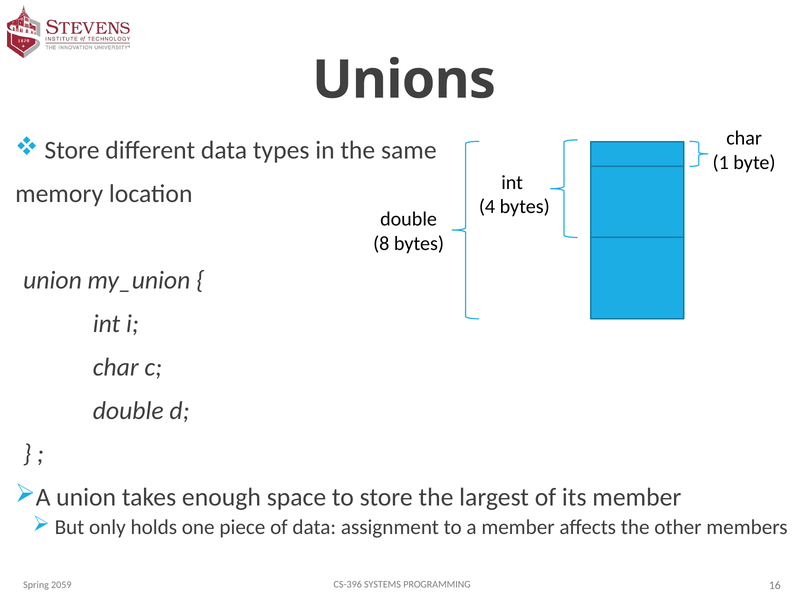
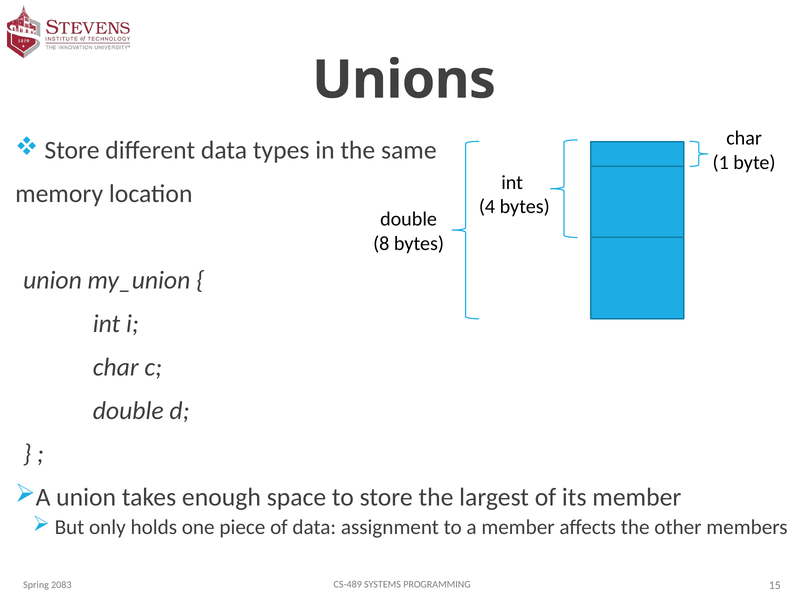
2059: 2059 -> 2083 (61, 585)
CS-396: CS-396 -> CS-489 (348, 585)
16: 16 -> 15 (775, 585)
